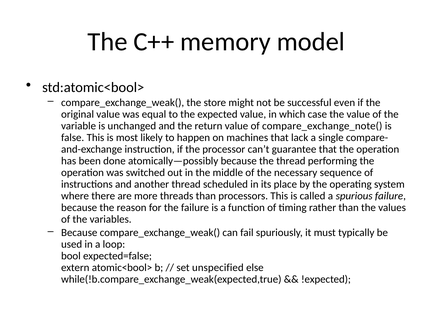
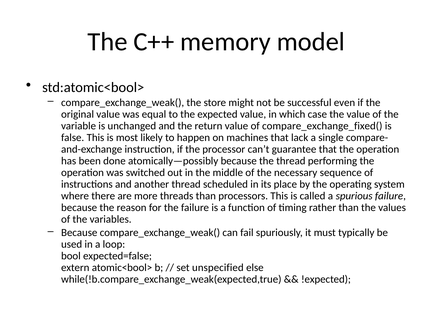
compare_exchange_note(: compare_exchange_note( -> compare_exchange_fixed( (322, 126)
